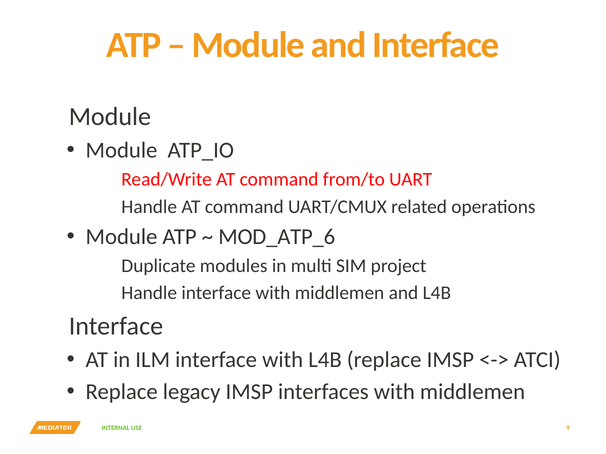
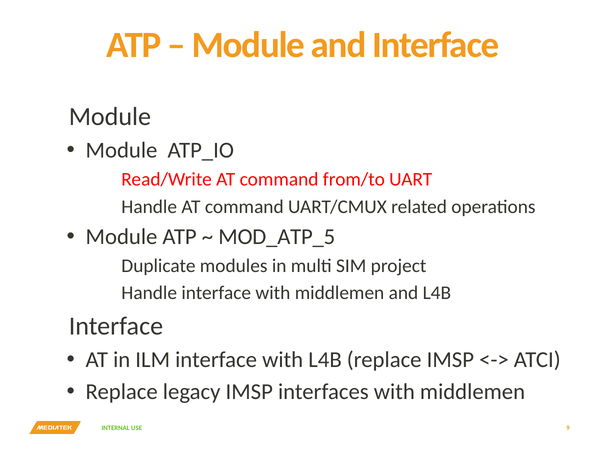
MOD_ATP_6: MOD_ATP_6 -> MOD_ATP_5 (277, 237)
